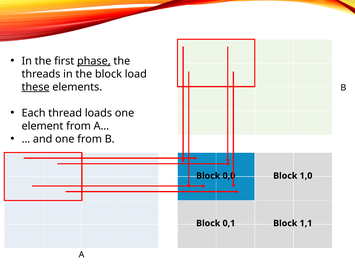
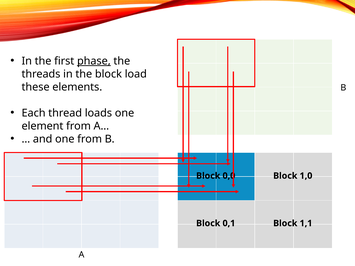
these underline: present -> none (36, 87)
